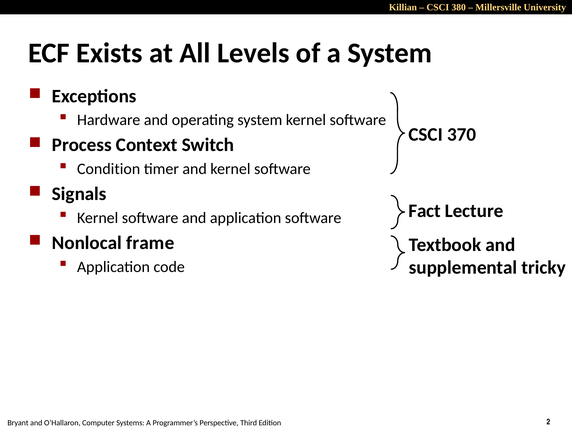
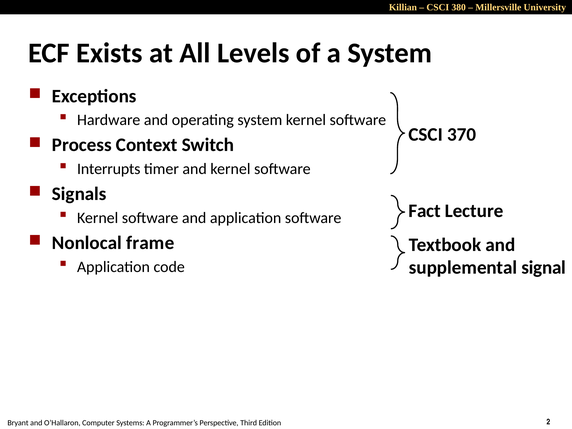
Condition: Condition -> Interrupts (109, 169)
tricky: tricky -> signal (544, 268)
